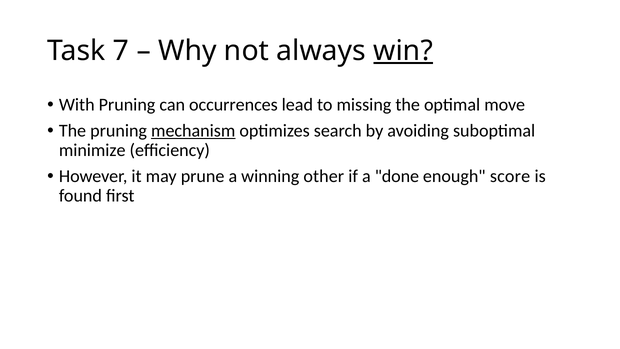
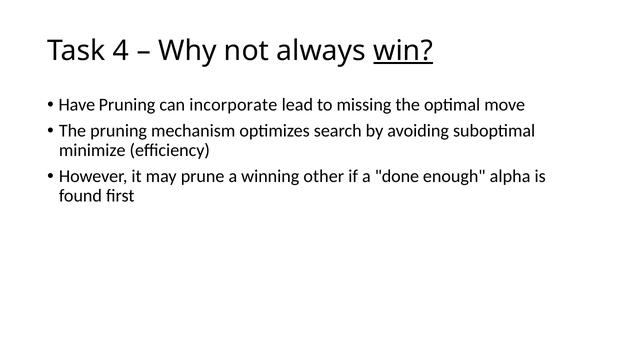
7: 7 -> 4 (121, 51)
With: With -> Have (77, 105)
occurrences: occurrences -> incorporate (233, 105)
mechanism underline: present -> none (193, 131)
score: score -> alpha (510, 176)
